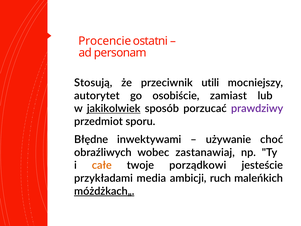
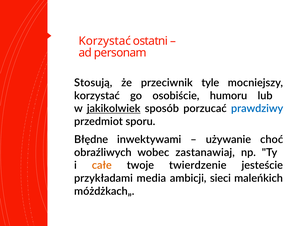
Procencie: Procencie -> Korzystać (105, 41)
utili: utili -> tyle (210, 83)
autorytet: autorytet -> korzystać (97, 96)
zamiast: zamiast -> humoru (229, 96)
prawdziwy colour: purple -> blue (257, 108)
porządkowi: porządkowi -> twierdzenie (198, 165)
ruch: ruch -> sieci (220, 178)
móżdżkach„ underline: present -> none (104, 191)
